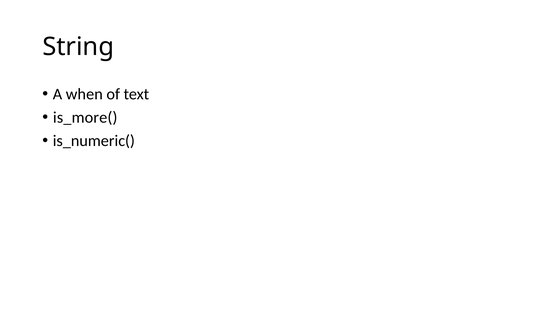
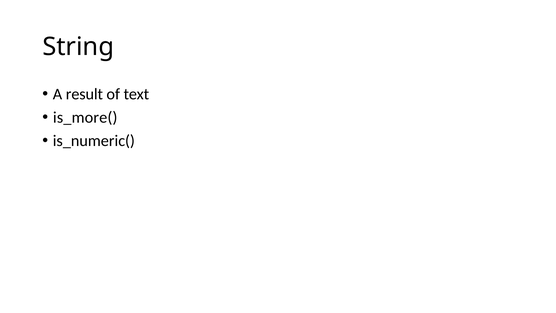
when: when -> result (84, 94)
